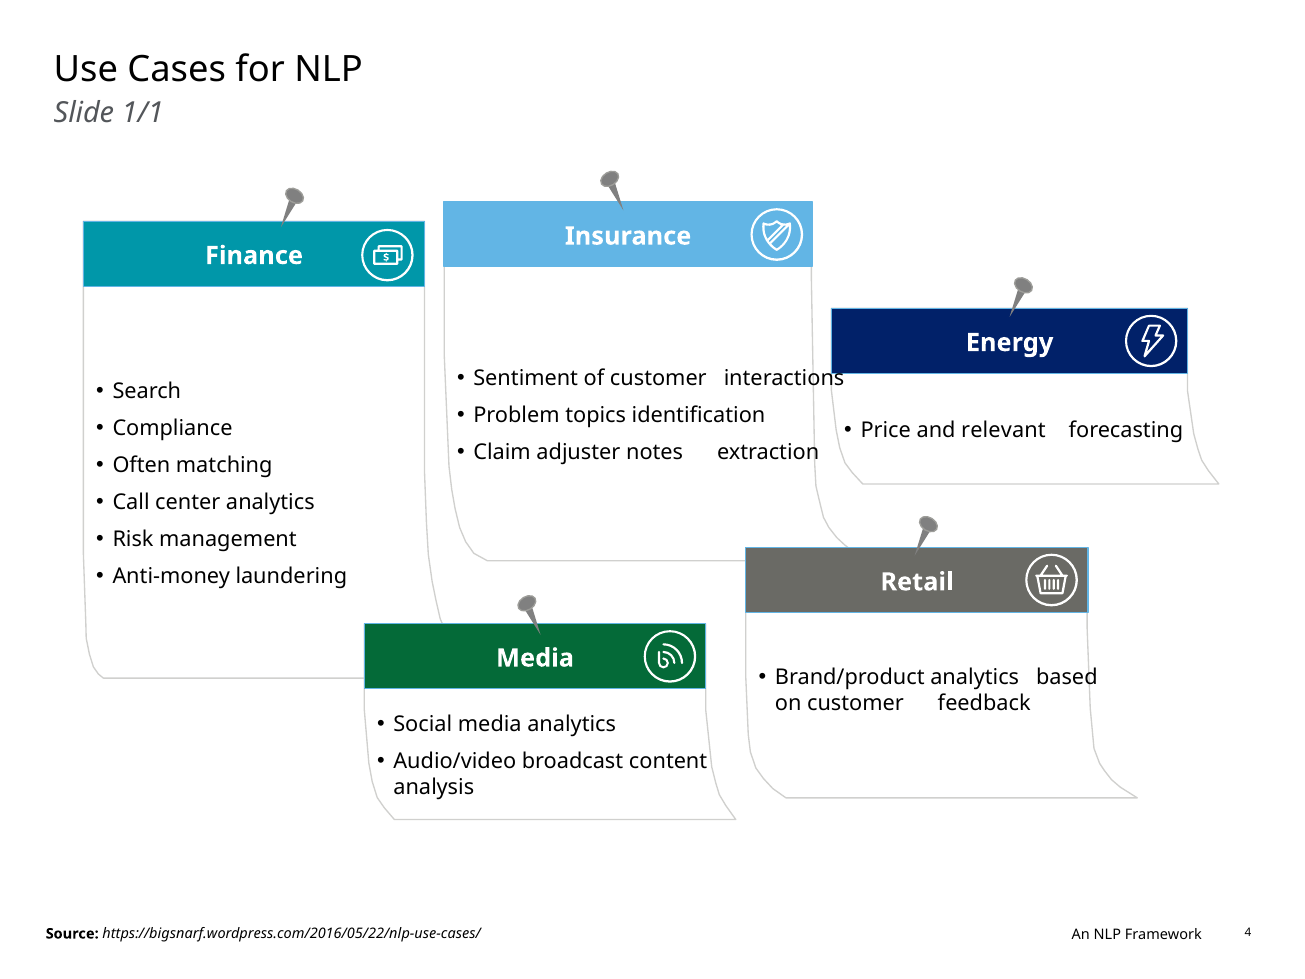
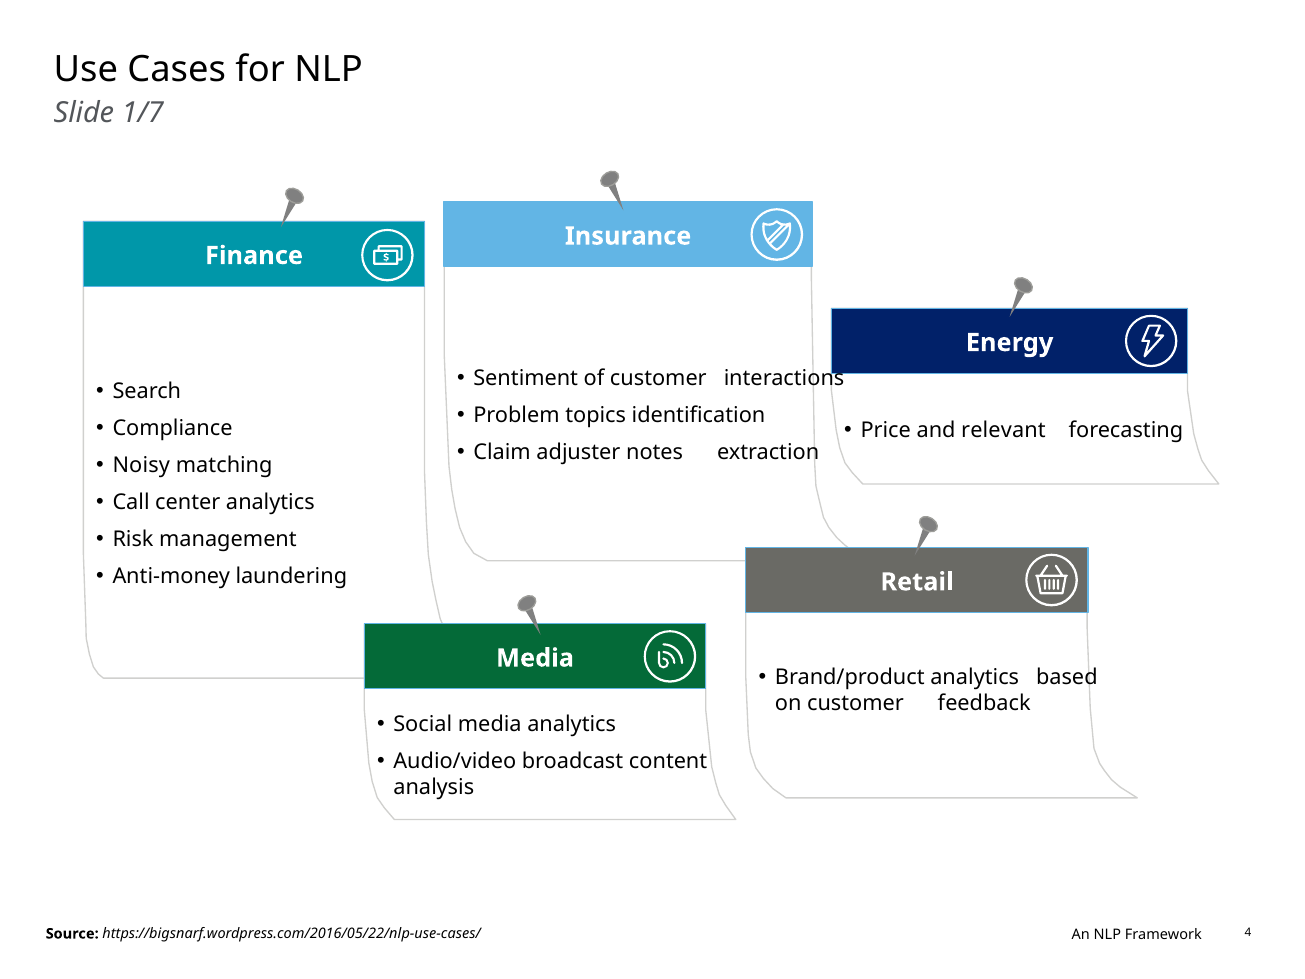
1/1: 1/1 -> 1/7 (143, 112)
Often: Often -> Noisy (141, 465)
